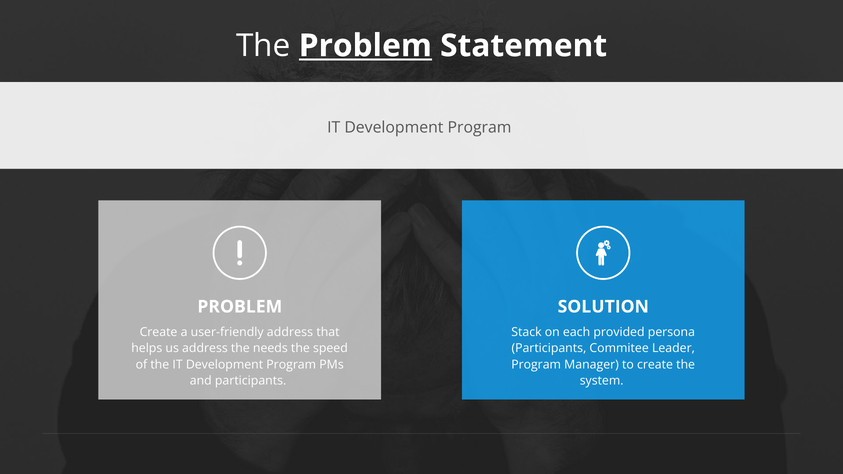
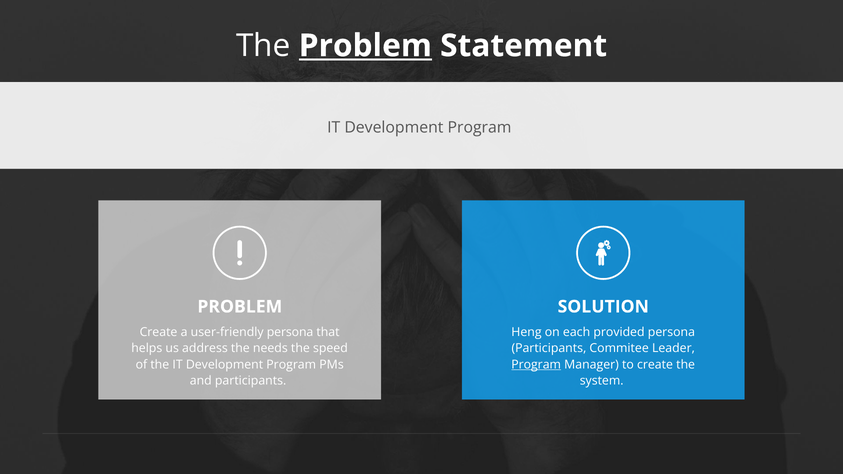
user-friendly address: address -> persona (290, 332)
Stack: Stack -> Heng (526, 332)
Program underline: none -> present (536, 365)
